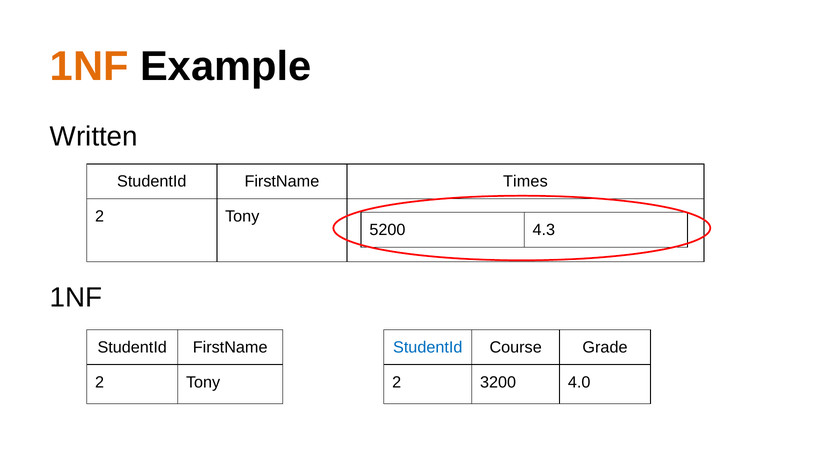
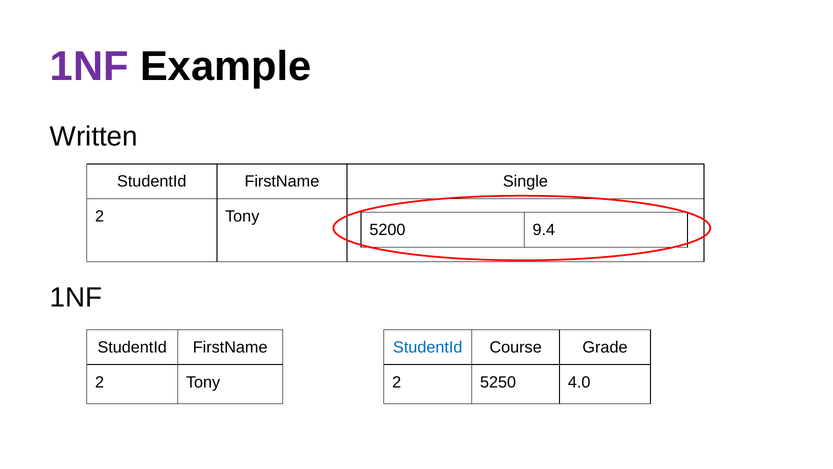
1NF colour: orange -> purple (89, 66)
Times: Times -> Single (525, 181)
4.3: 4.3 -> 9.4 (544, 230)
3200: 3200 -> 5250 (498, 382)
